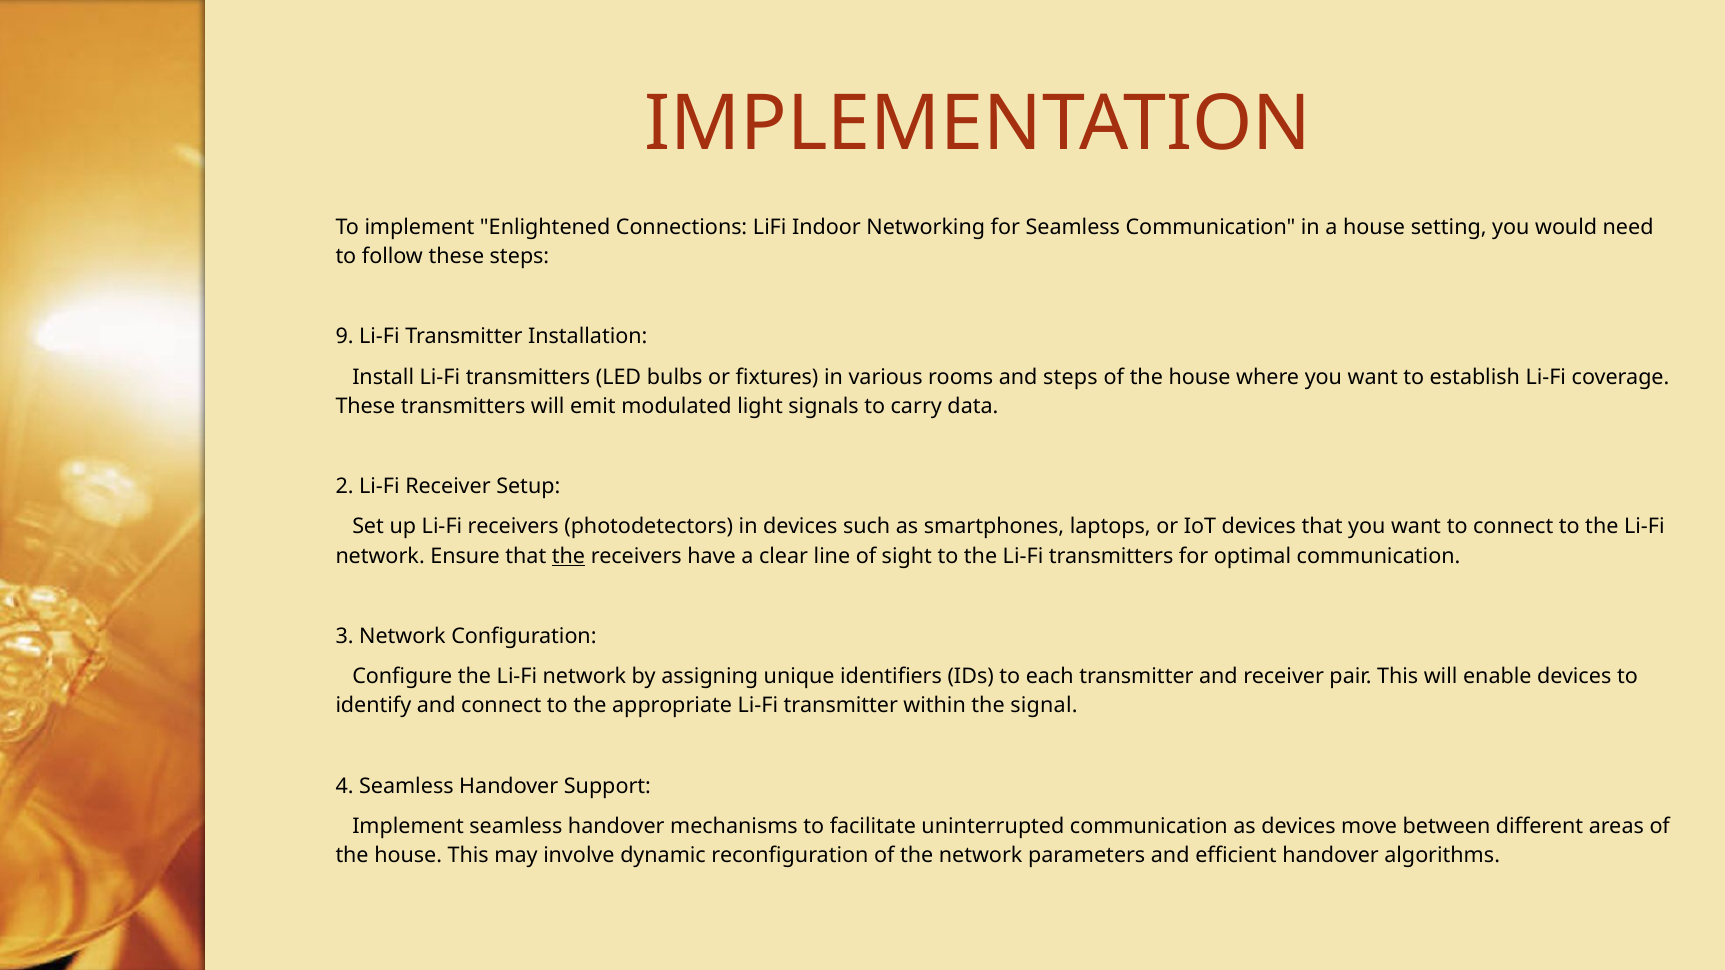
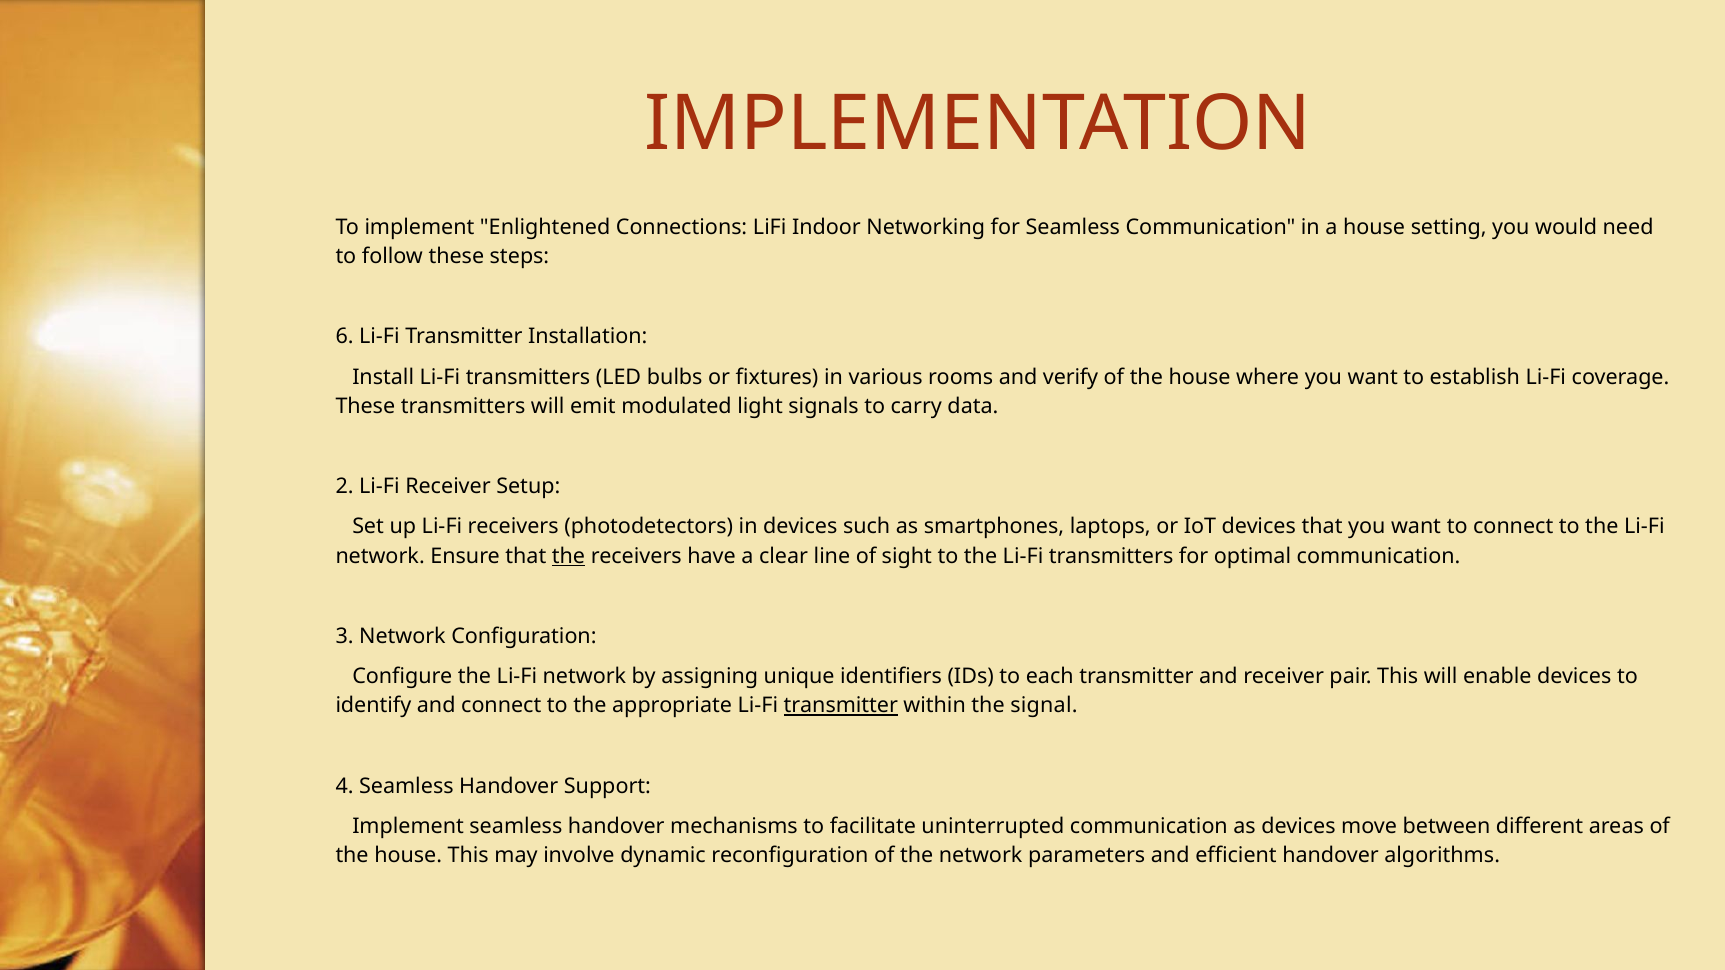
9: 9 -> 6 (345, 337)
and steps: steps -> verify (1071, 377)
transmitter underline: none -> present (841, 706)
